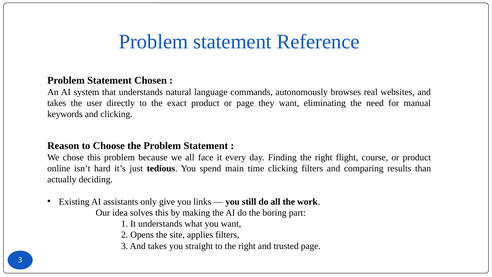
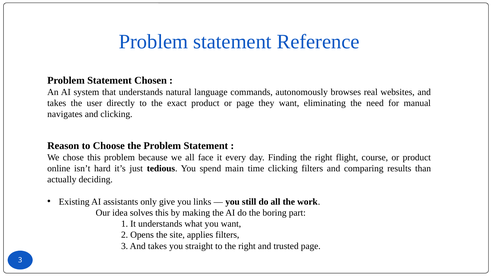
keywords: keywords -> navigates (65, 114)
